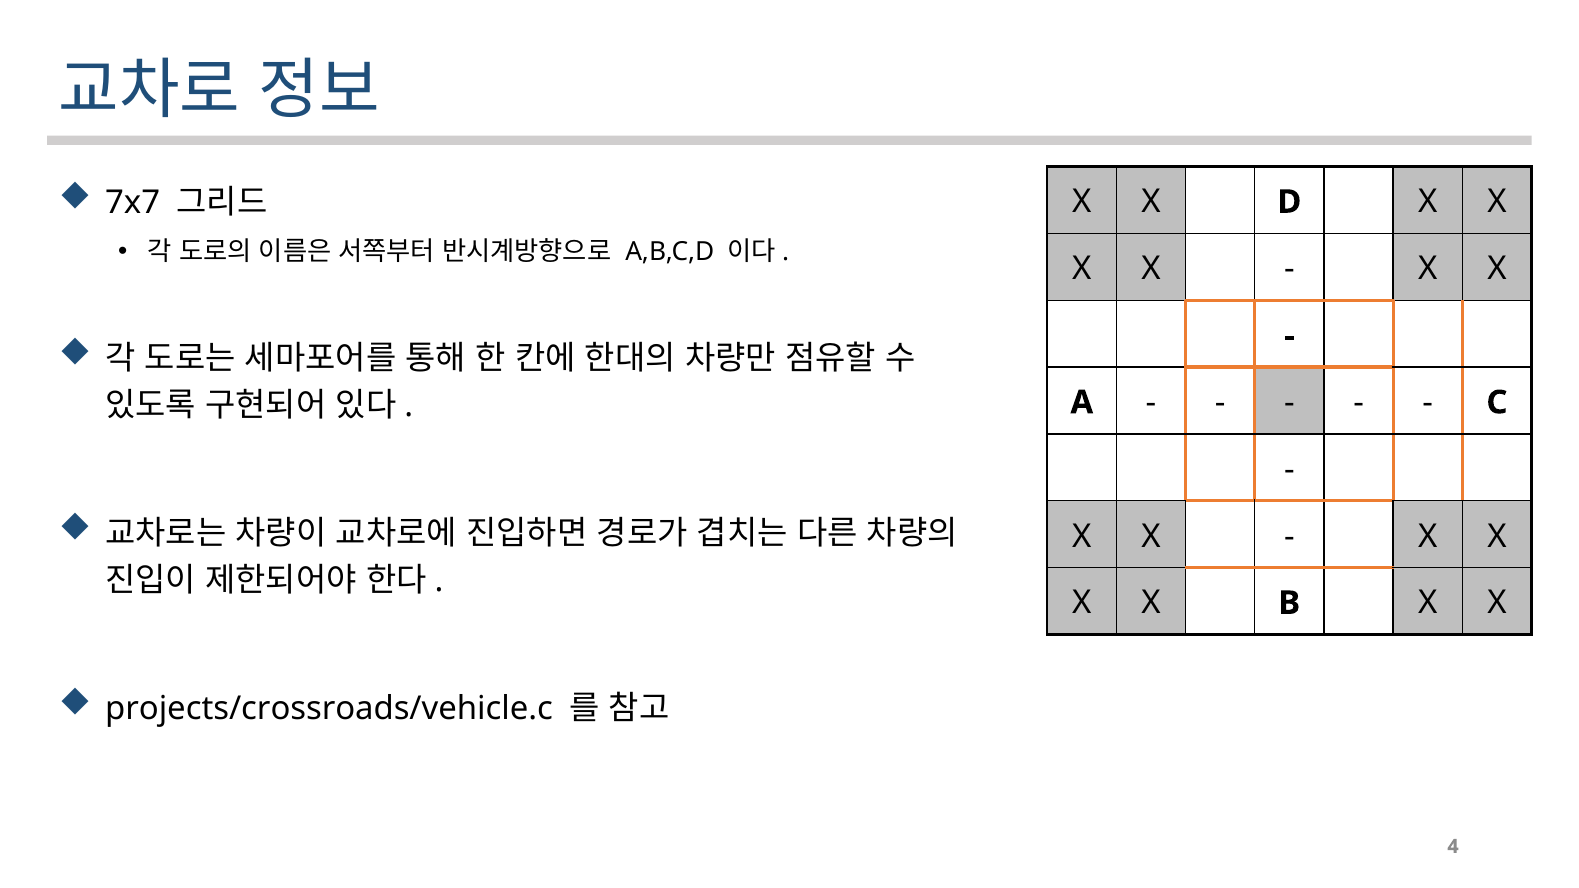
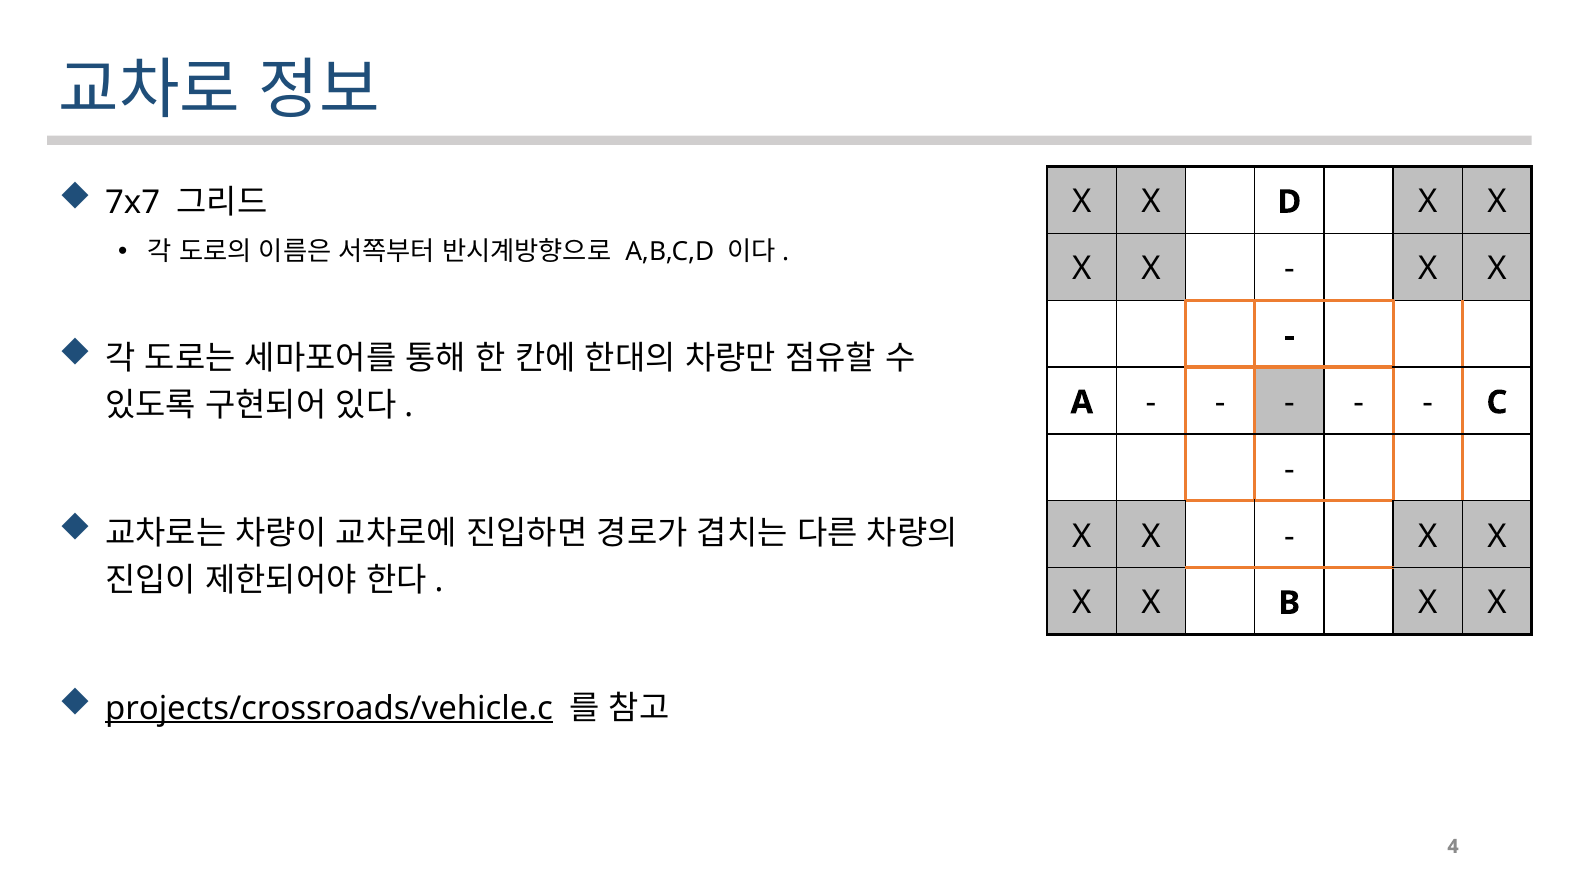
projects/crossroads/vehicle.c underline: none -> present (329, 708)
